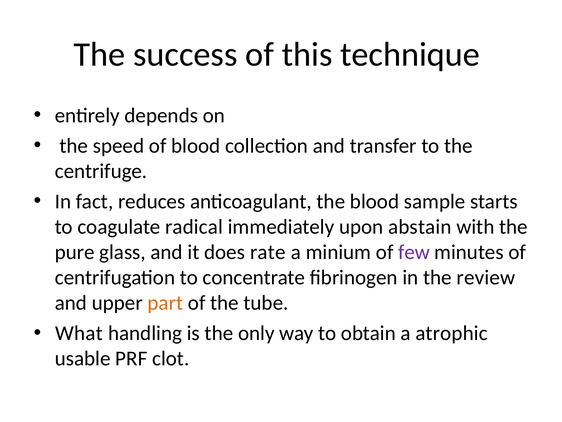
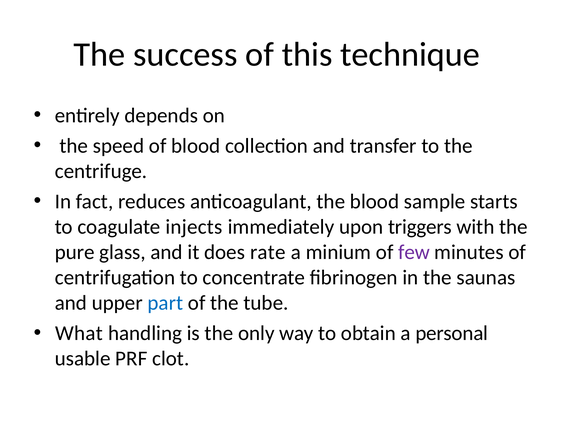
radical: radical -> injects (194, 227)
abstain: abstain -> triggers (420, 227)
review: review -> saunas (486, 277)
part colour: orange -> blue (165, 302)
atrophic: atrophic -> personal (452, 333)
